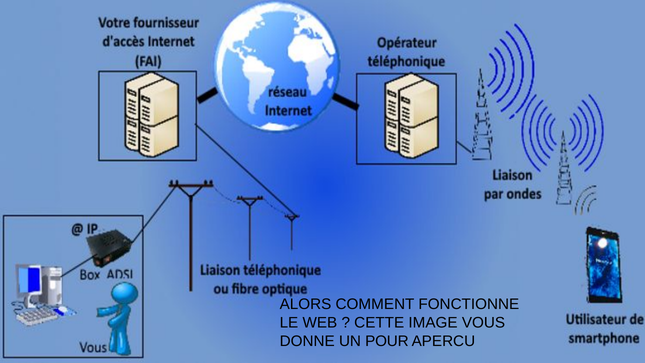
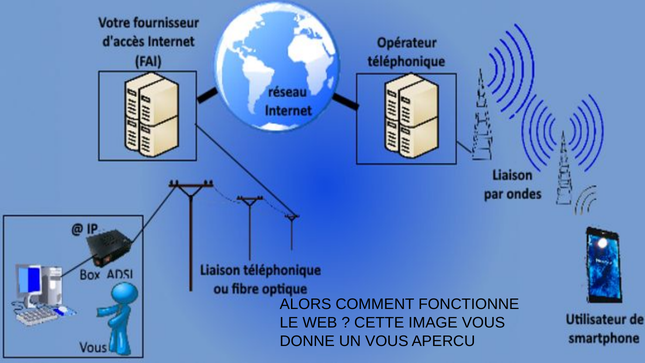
UN POUR: POUR -> VOUS (387, 341)
